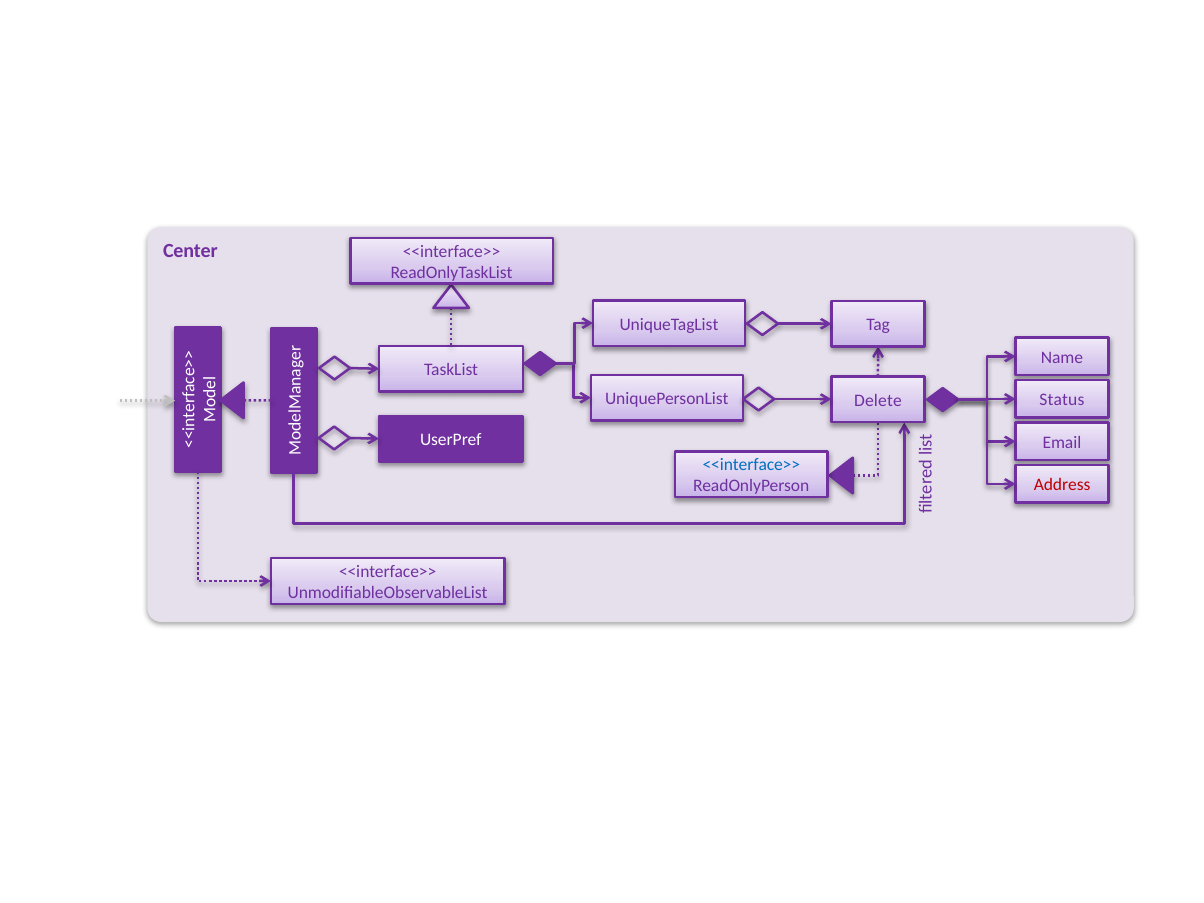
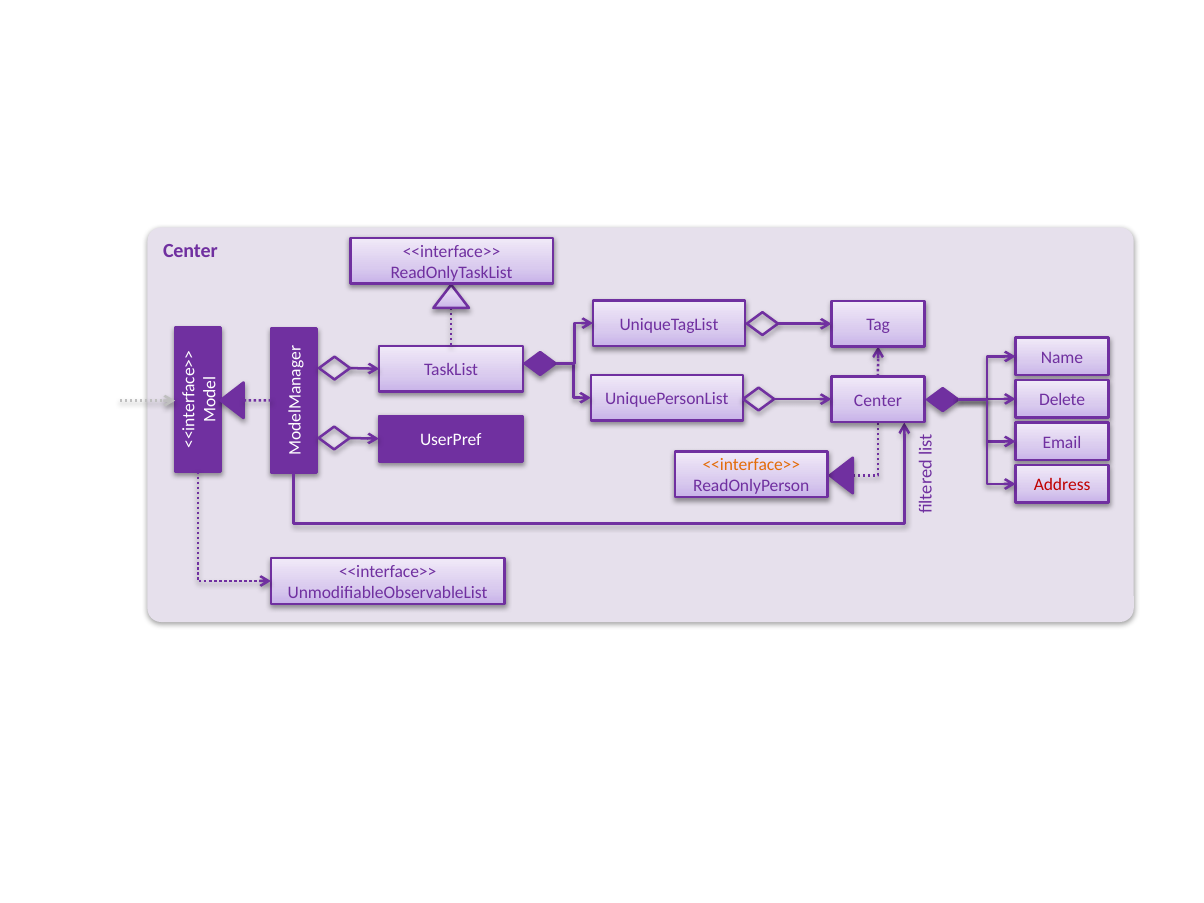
Status: Status -> Delete (1062, 400)
Delete: Delete -> Center (878, 400)
<<interface>> colour: blue -> orange (751, 465)
